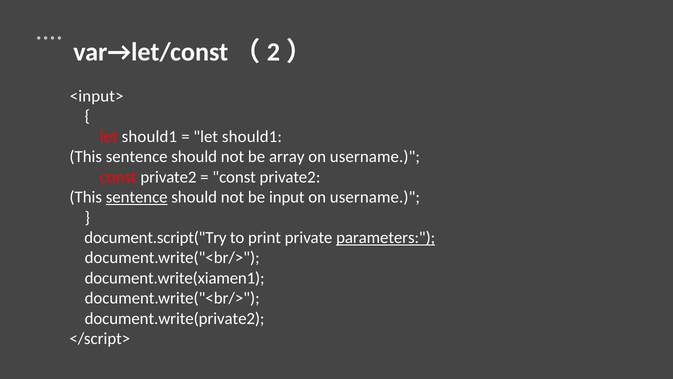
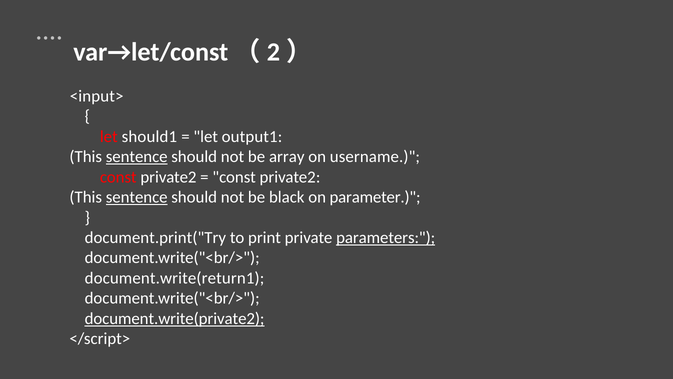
should1: should1 -> output1 (252, 136)
sentence underline: none -> present (137, 157)
input: input -> black (287, 197)
username: username -> parameter (375, 197)
document.script("Try: document.script("Try -> document.print("Try (155, 237)
document.write(xiamen1: document.write(xiamen1 -> document.write(return1 (174, 278)
document.write(private2 underline: none -> present (175, 318)
